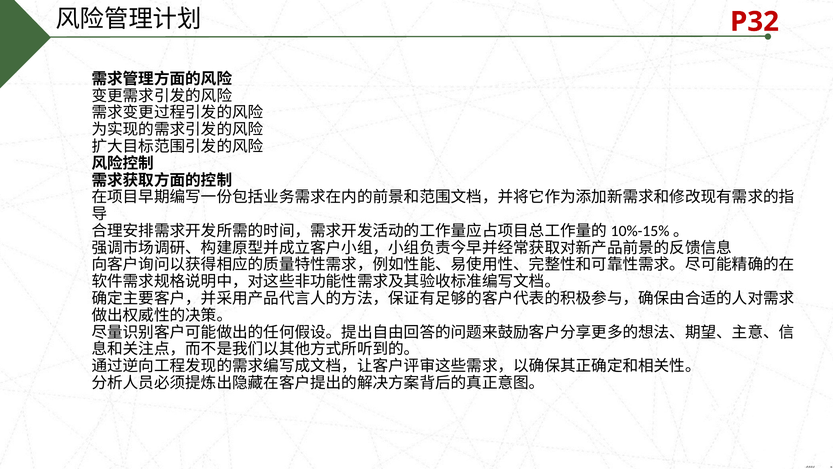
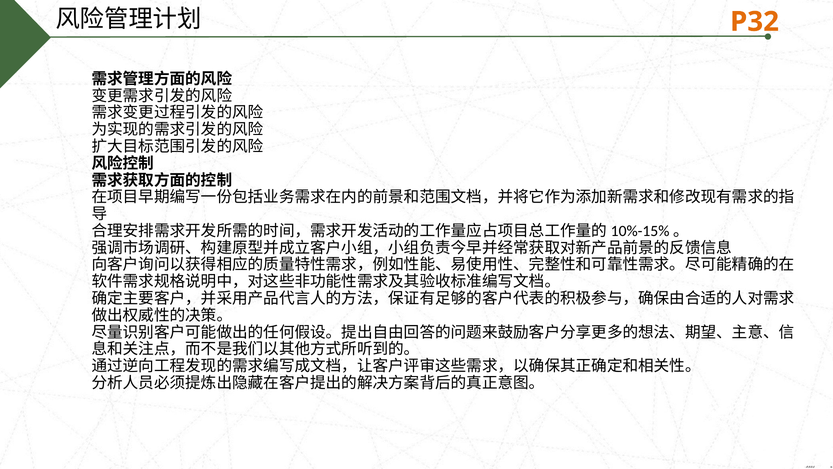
P32 colour: red -> orange (755, 22)
